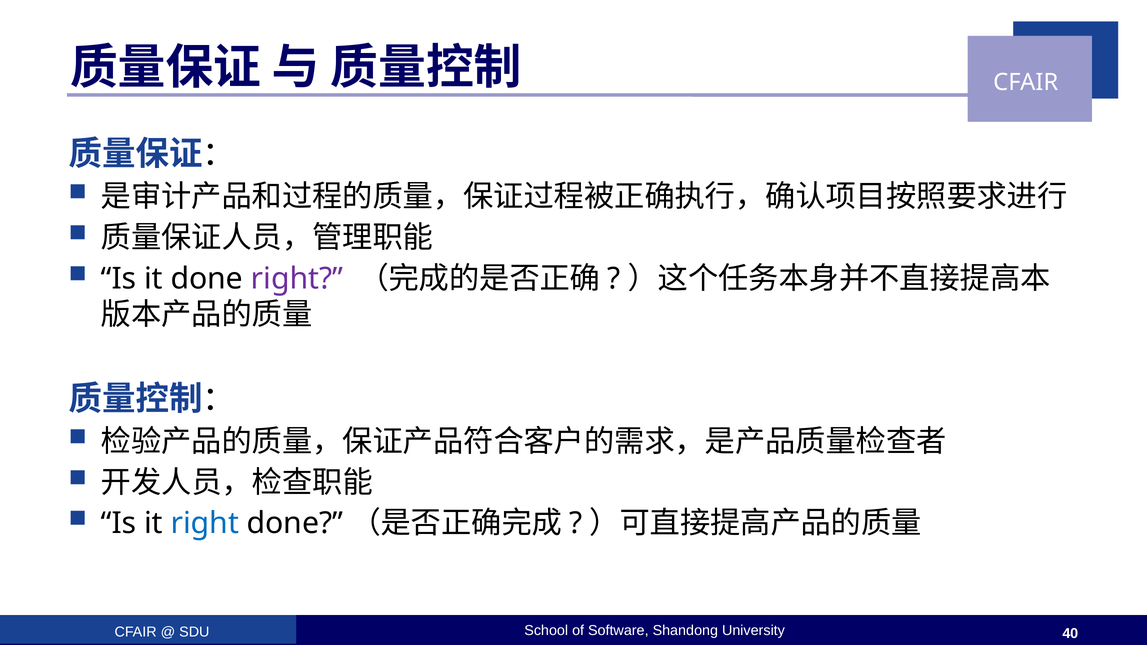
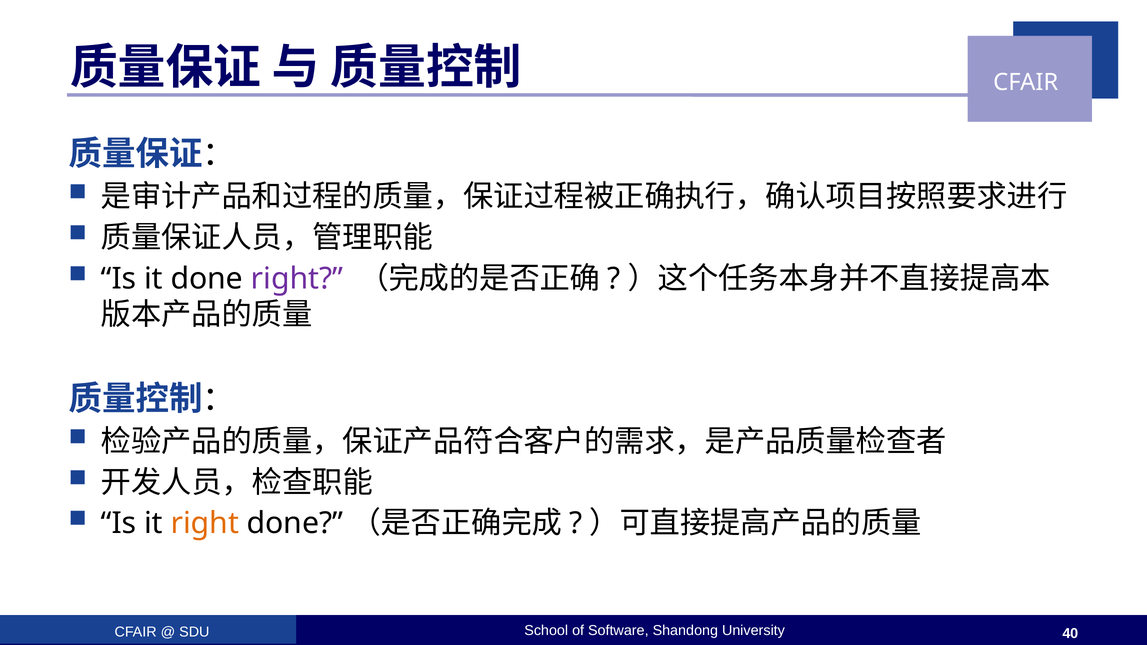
right colour: blue -> orange (205, 524)
